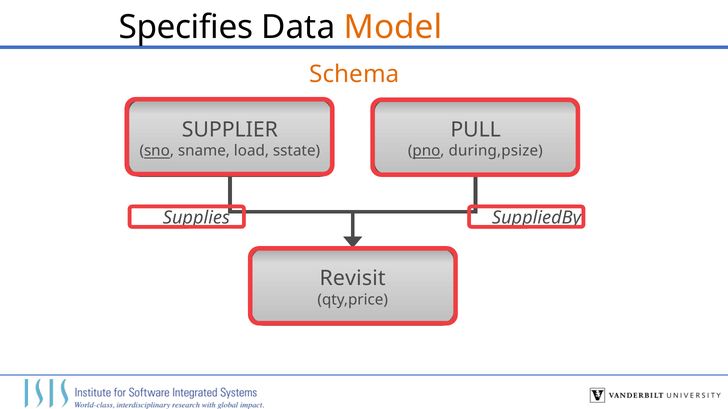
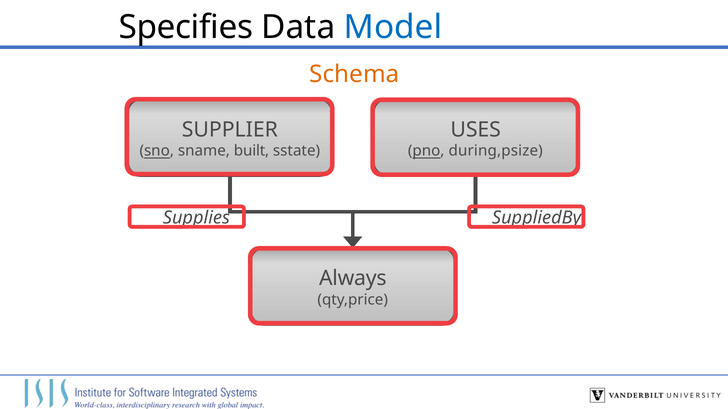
Model colour: orange -> blue (393, 27)
PULL: PULL -> USES (476, 130)
load: load -> built (252, 151)
Revisit: Revisit -> Always (353, 279)
